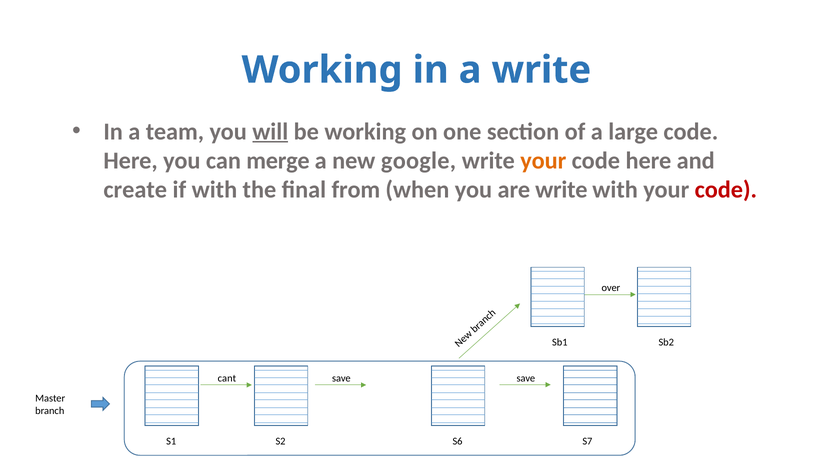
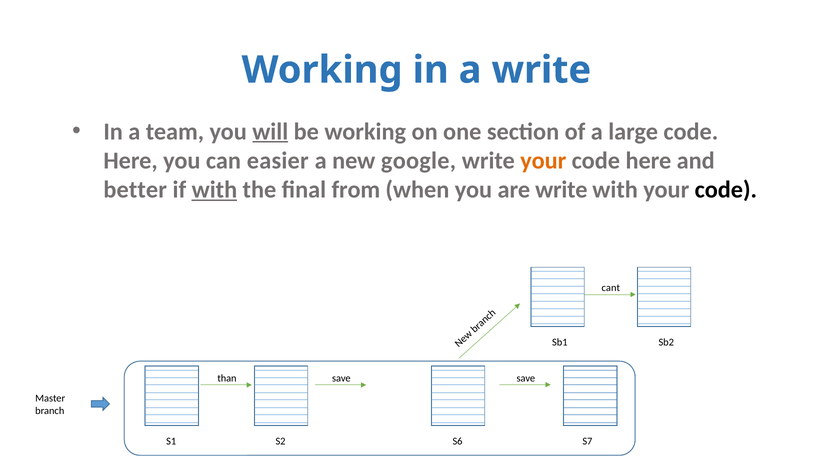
merge: merge -> easier (278, 161)
create: create -> better (135, 190)
with underline: none -> present (214, 190)
code colour: red -> black (726, 190)
over: over -> cant (611, 288)
cant: cant -> than (227, 378)
